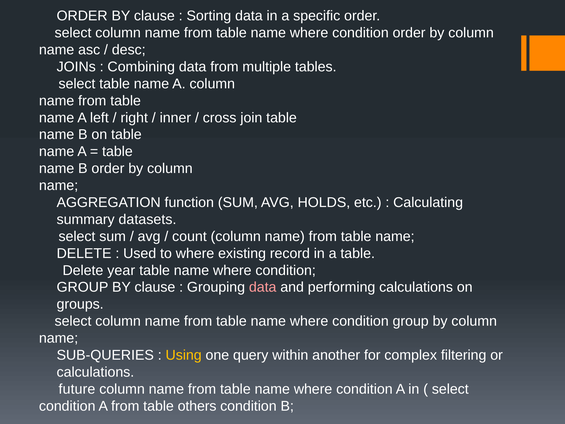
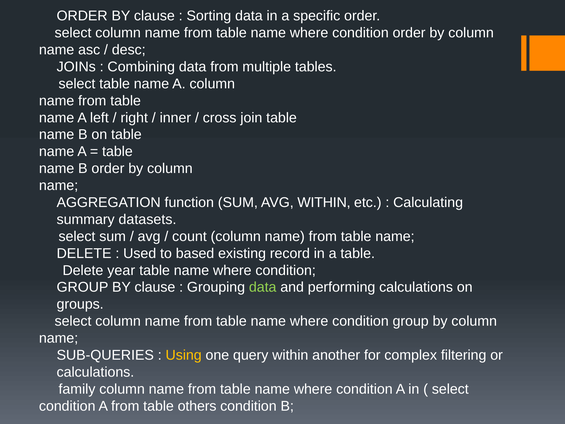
AVG HOLDS: HOLDS -> WITHIN (324, 202)
to where: where -> based (195, 253)
data colour: pink -> light green (263, 287)
future: future -> family (77, 389)
